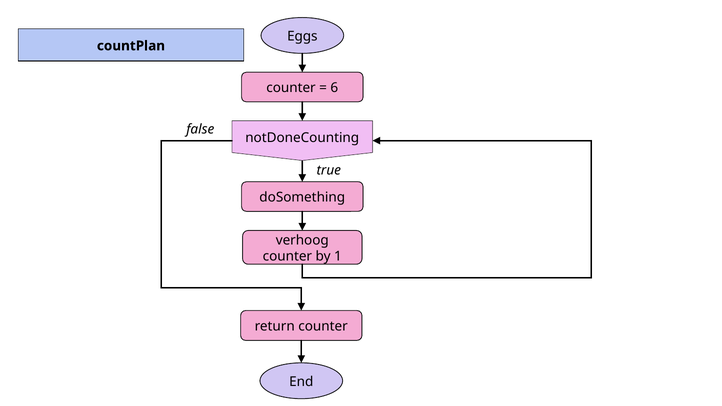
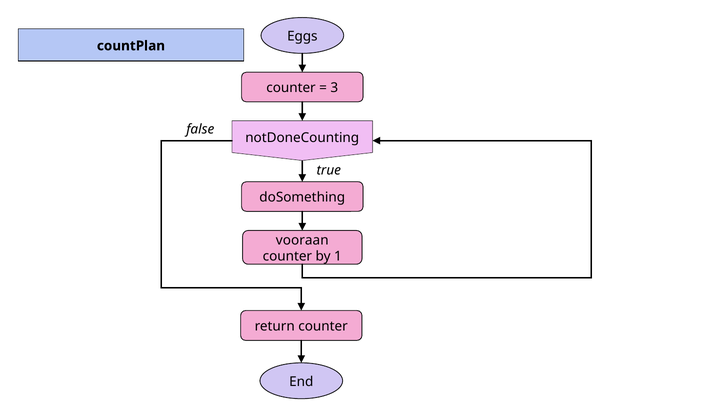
6: 6 -> 3 (334, 88)
verhoog: verhoog -> vooraan (302, 240)
